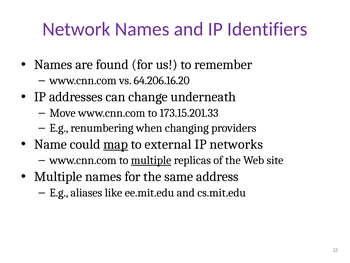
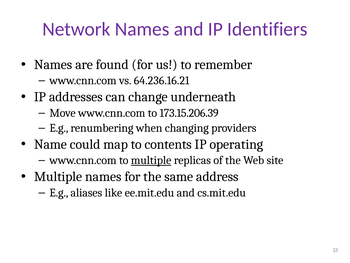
64.206.16.20: 64.206.16.20 -> 64.236.16.21 (162, 80)
173.15.201.33: 173.15.201.33 -> 173.15.206.39 (189, 113)
map underline: present -> none (116, 144)
external: external -> contents (168, 144)
networks: networks -> operating (236, 144)
